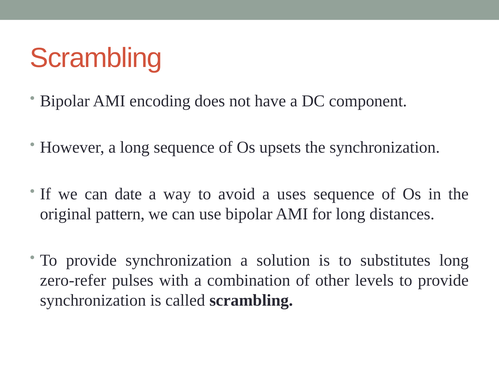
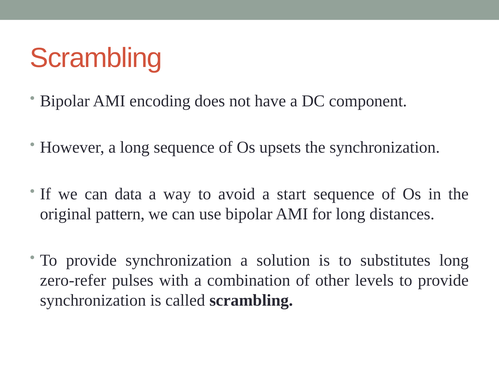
date: date -> data (128, 194)
uses: uses -> start (292, 194)
